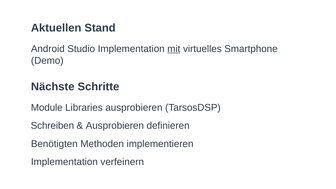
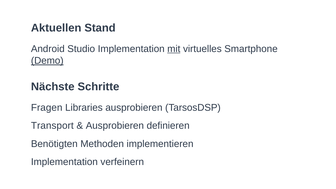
Demo underline: none -> present (47, 61)
Module: Module -> Fragen (47, 108)
Schreiben: Schreiben -> Transport (52, 126)
